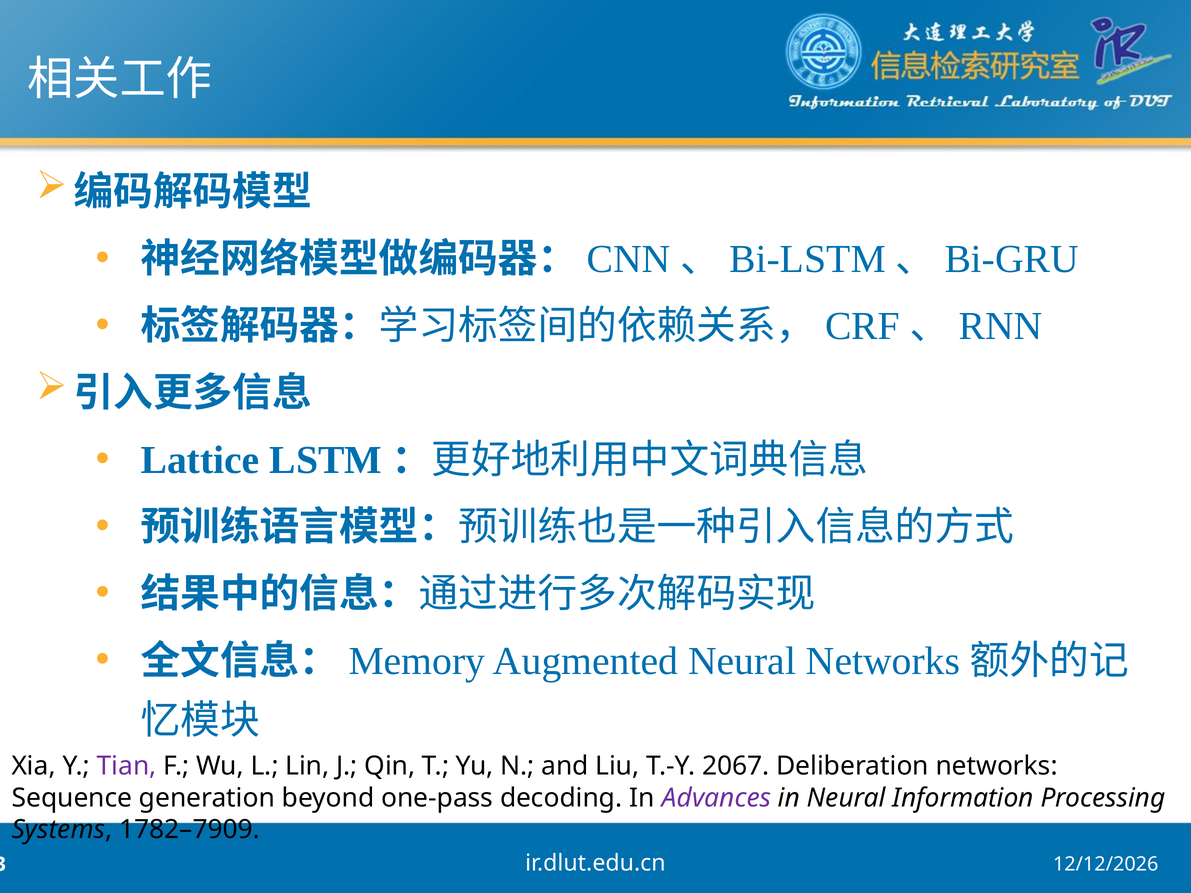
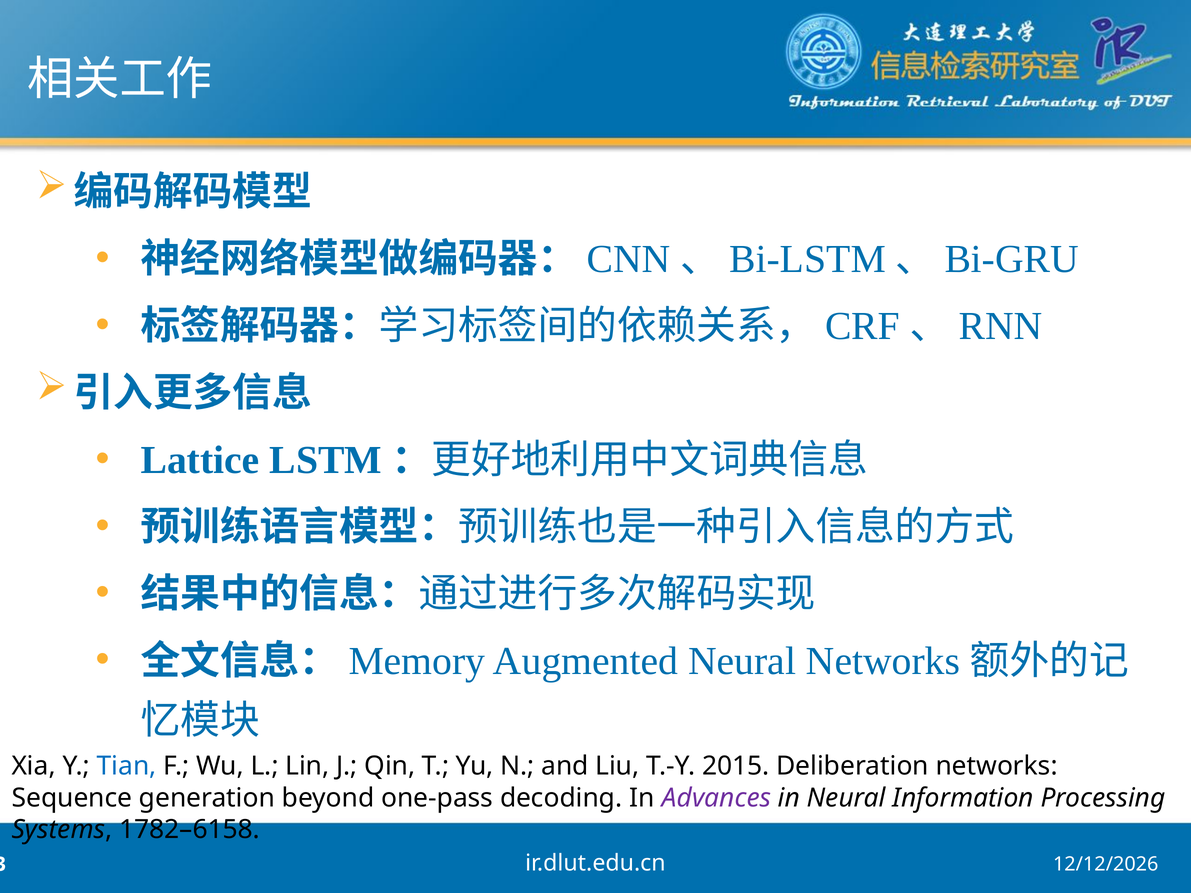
Tian colour: purple -> blue (127, 766)
2067: 2067 -> 2015 (736, 766)
1782–7909: 1782–7909 -> 1782–6158 (189, 830)
